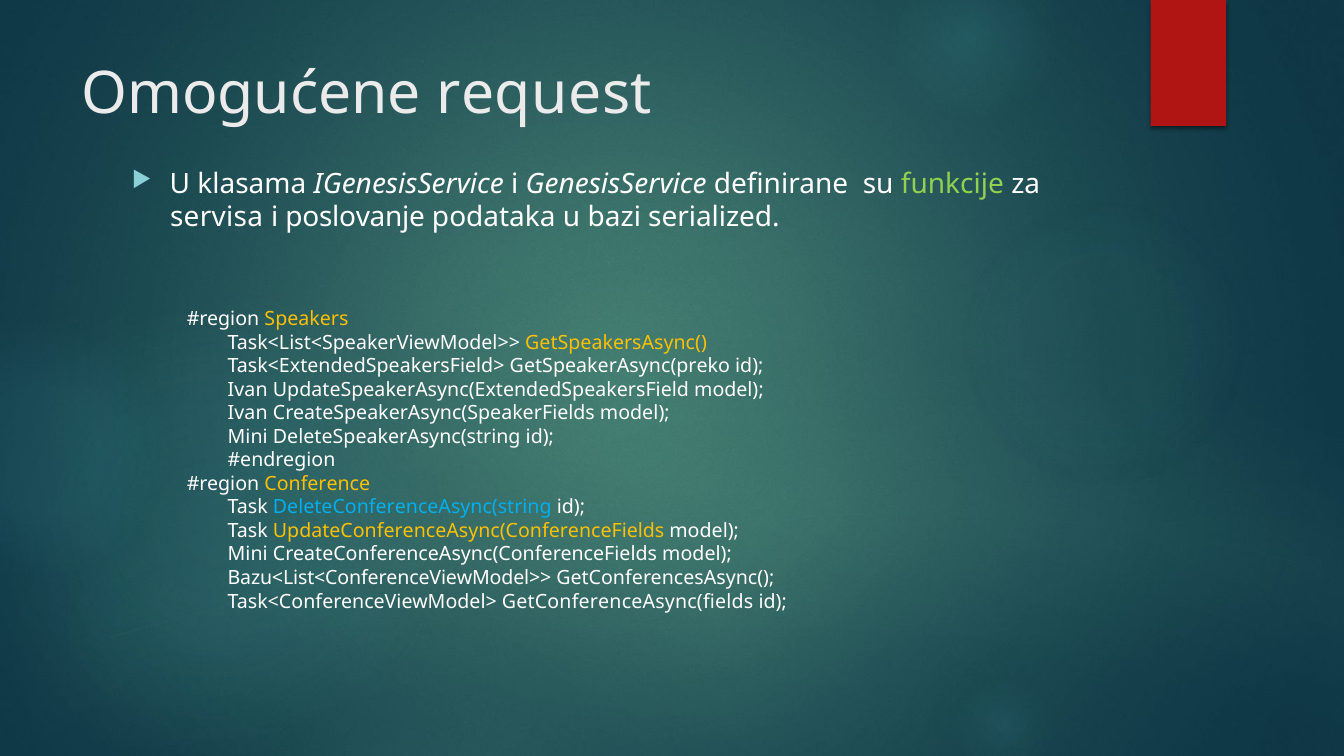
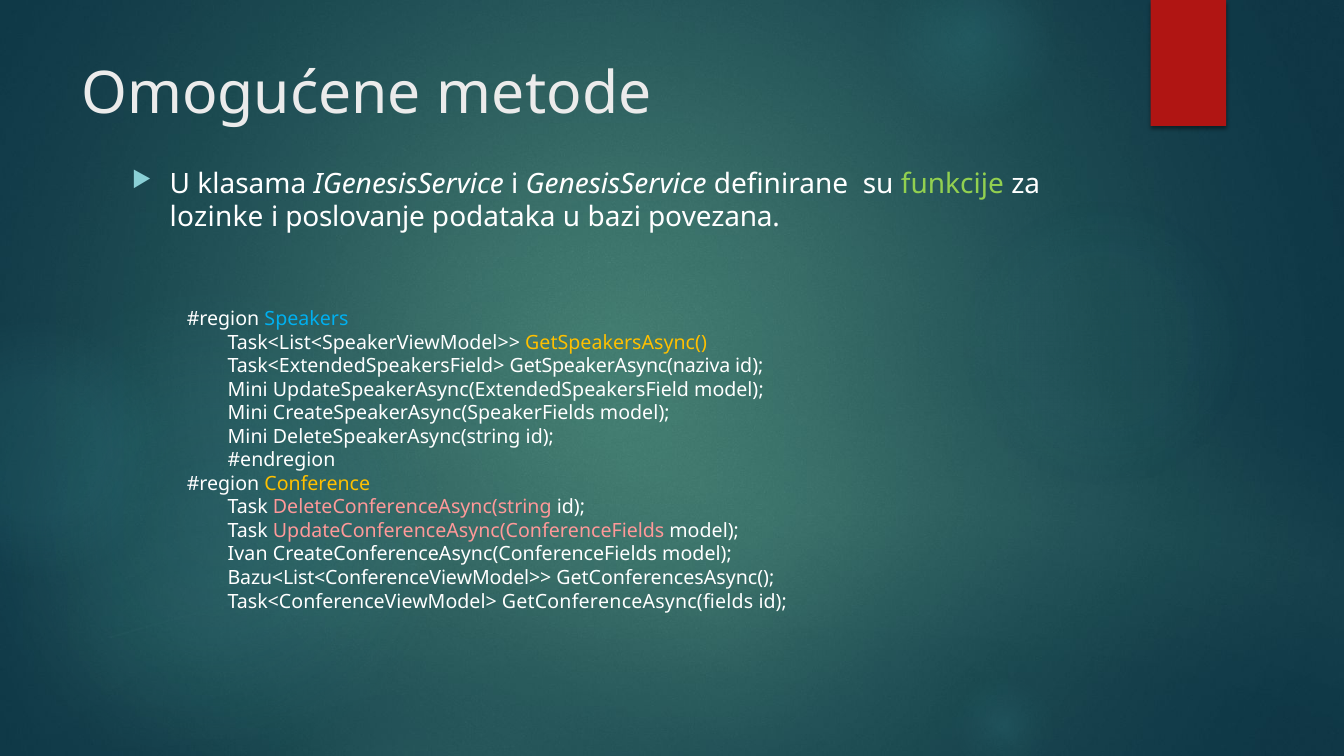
request: request -> metode (544, 94)
servisa: servisa -> lozinke (217, 218)
serialized: serialized -> povezana (714, 218)
Speakers colour: yellow -> light blue (306, 319)
GetSpeakerAsync(preko: GetSpeakerAsync(preko -> GetSpeakerAsync(naziva (620, 366)
Ivan: Ivan -> Mini (248, 390)
Ivan: Ivan -> Mini (248, 413)
DeleteConferenceAsync(string colour: light blue -> pink (412, 507)
UpdateConferenceAsync(ConferenceFields colour: yellow -> pink (469, 531)
Mini: Mini -> Ivan (248, 555)
